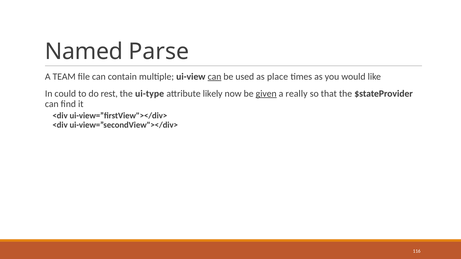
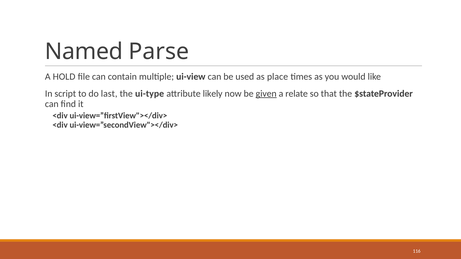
TEAM: TEAM -> HOLD (64, 77)
can underline: present -> none (215, 77)
could: could -> script (65, 94)
rest: rest -> last (109, 94)
really: really -> relate (297, 94)
